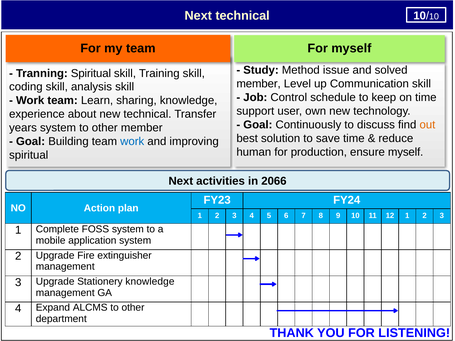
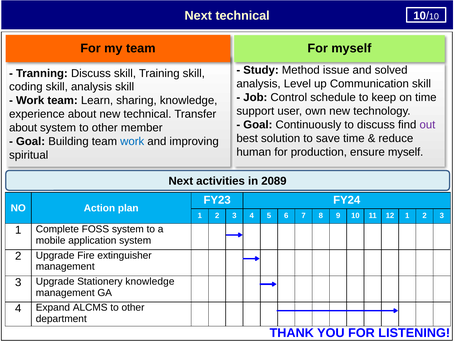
Tranning Spiritual: Spiritual -> Discuss (91, 73)
member: member -> analysis (259, 84)
out colour: orange -> purple (427, 125)
years: years -> about (23, 128)
2066: 2066 -> 2089 (274, 181)
